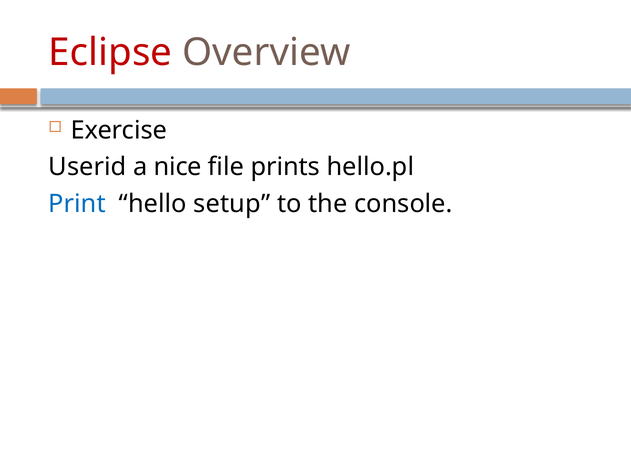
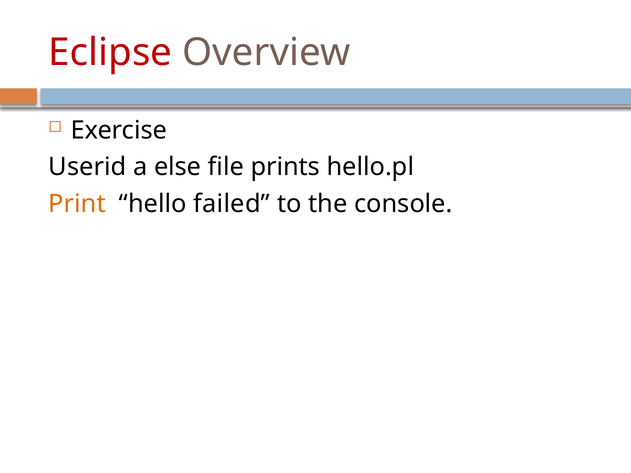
nice: nice -> else (178, 167)
Print colour: blue -> orange (77, 204)
setup: setup -> failed (232, 204)
